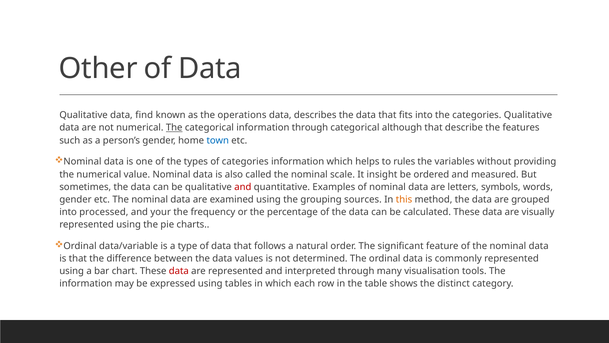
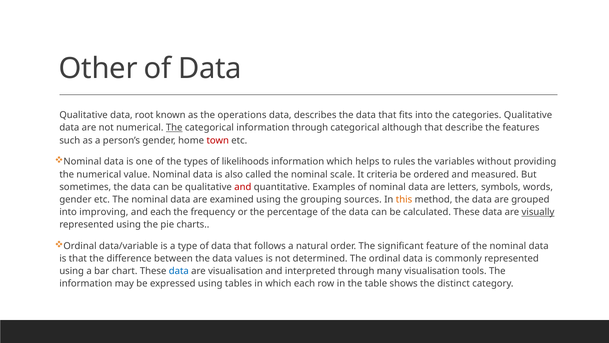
find: find -> root (144, 115)
town colour: blue -> red (218, 140)
of categories: categories -> likelihoods (245, 162)
insight: insight -> criteria (382, 174)
processed: processed -> improving (104, 212)
and your: your -> each (161, 212)
visually underline: none -> present (538, 212)
data colour: red -> blue (179, 271)
are represented: represented -> visualisation (236, 271)
